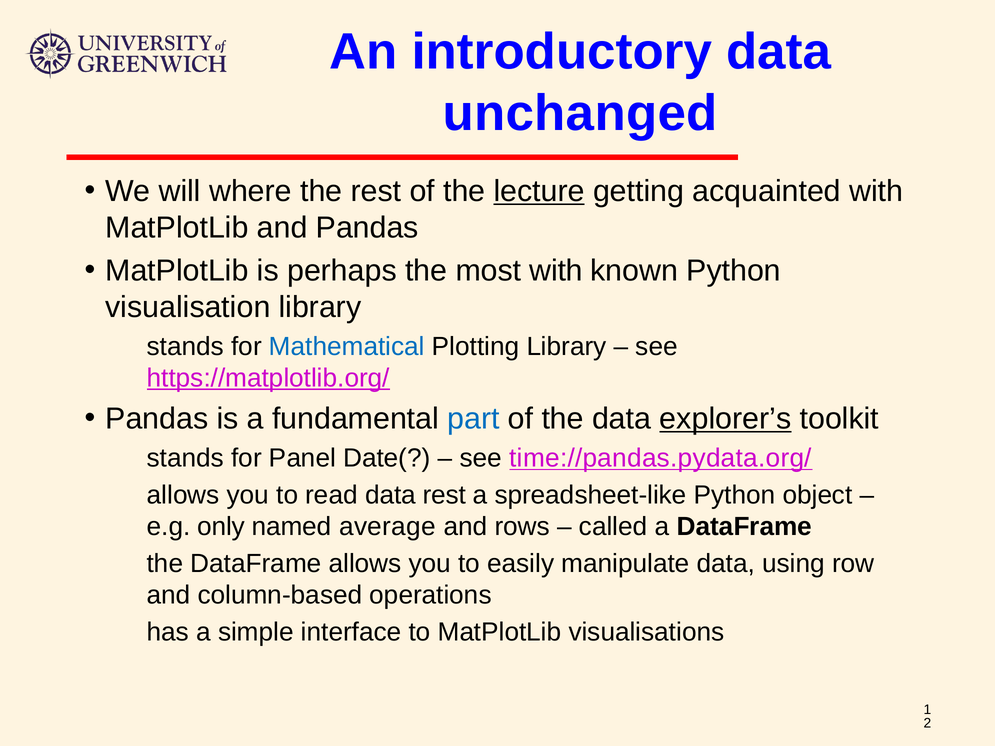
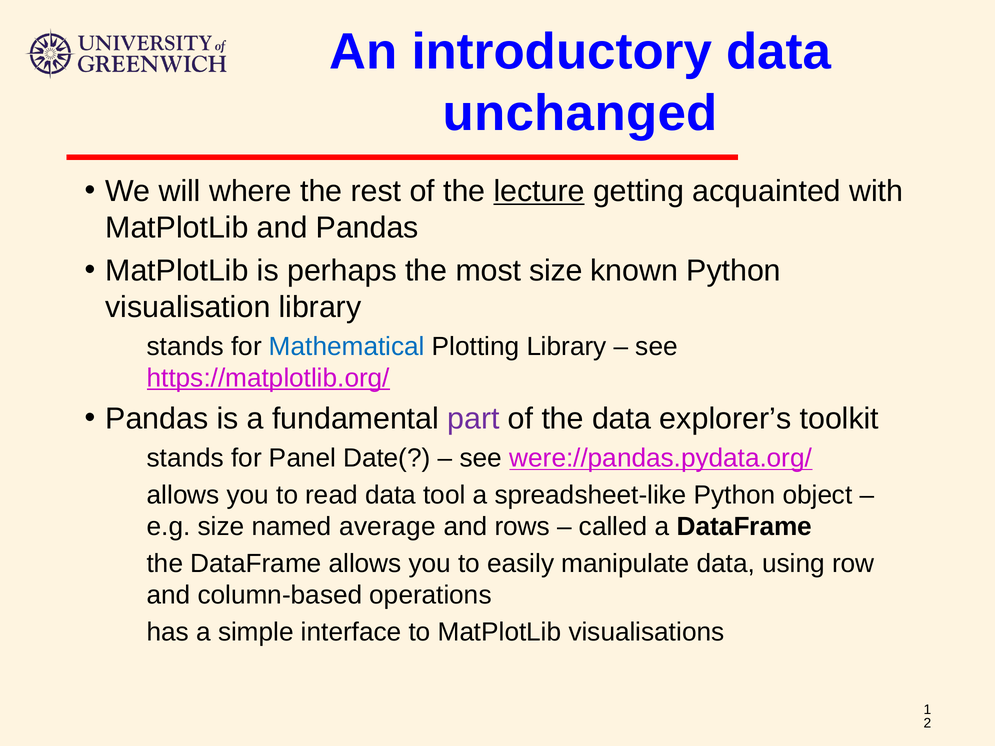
most with: with -> size (556, 271)
part colour: blue -> purple (473, 419)
explorer’s underline: present -> none (725, 419)
time://pandas.pydata.org/: time://pandas.pydata.org/ -> were://pandas.pydata.org/ (661, 458)
data rest: rest -> tool (444, 495)
e.g only: only -> size (221, 527)
